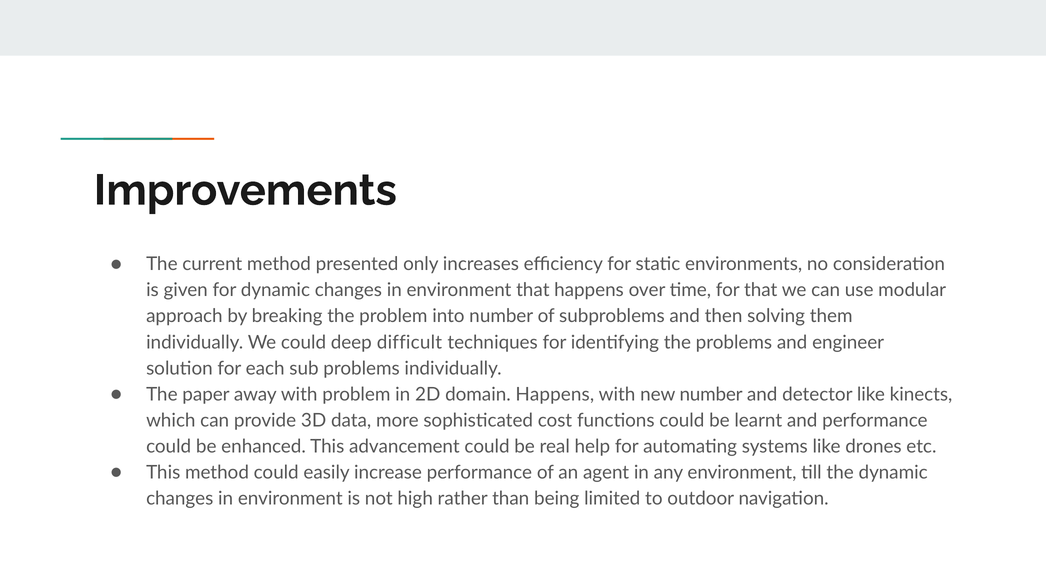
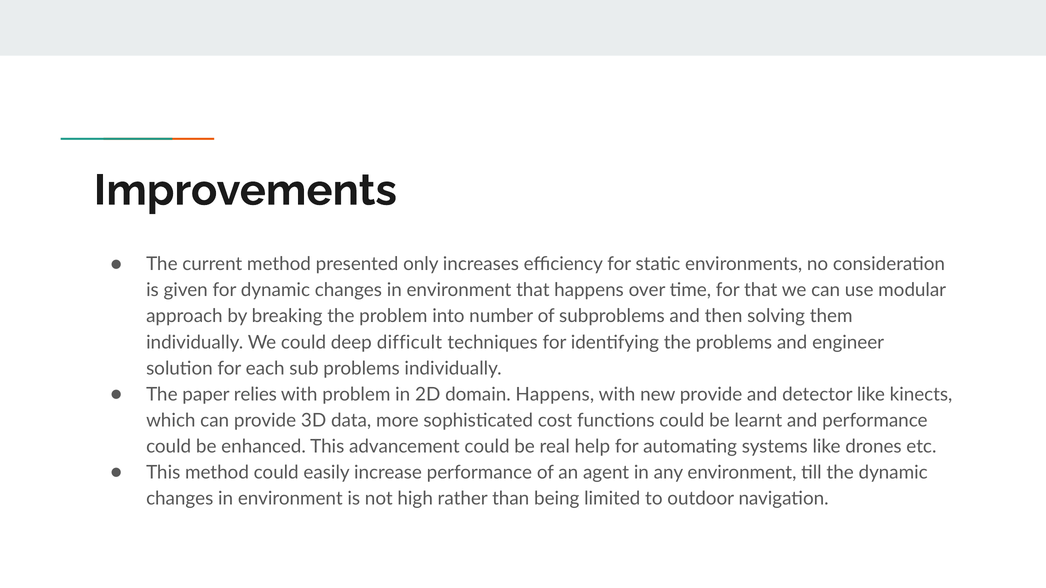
away: away -> relies (255, 395)
new number: number -> provide (711, 395)
